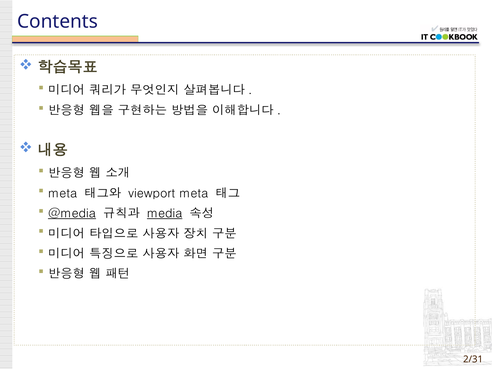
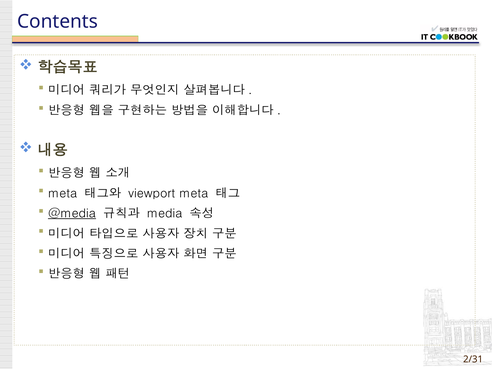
media underline: present -> none (165, 213)
